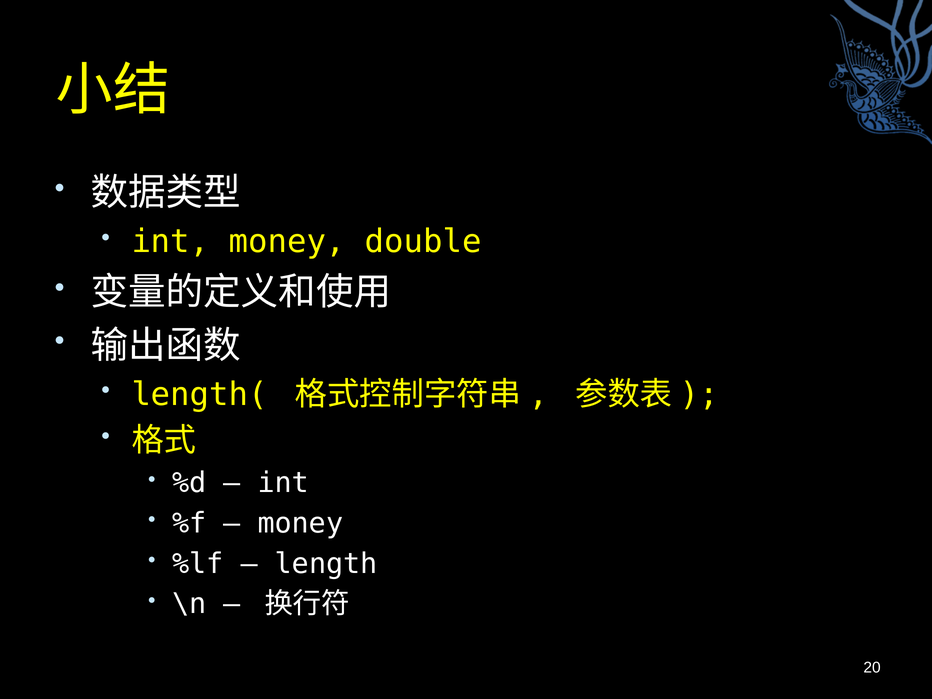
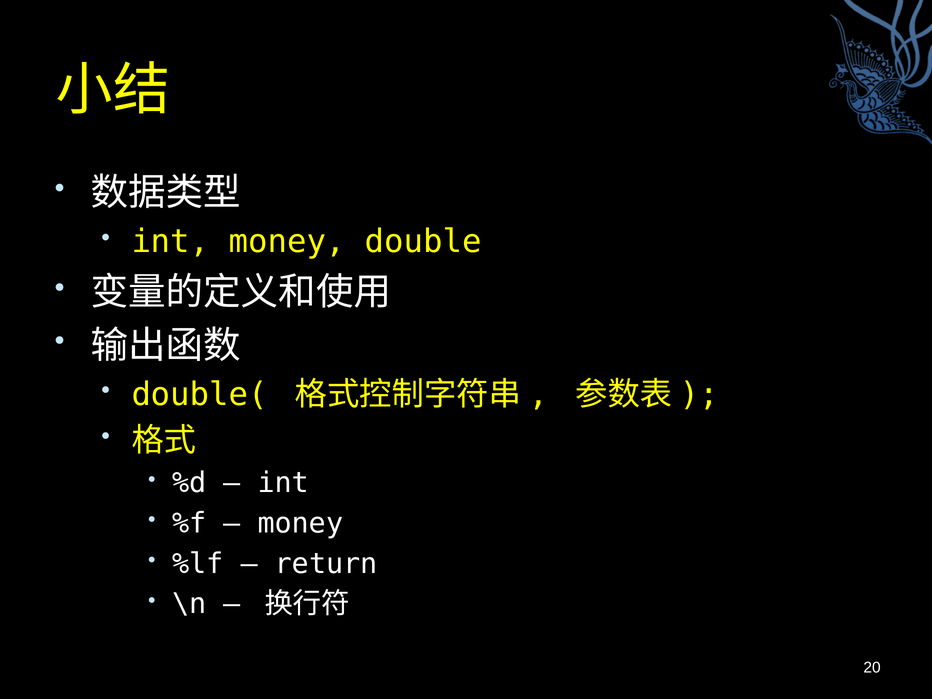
length(: length( -> double( (200, 394)
length: length -> return (326, 564)
